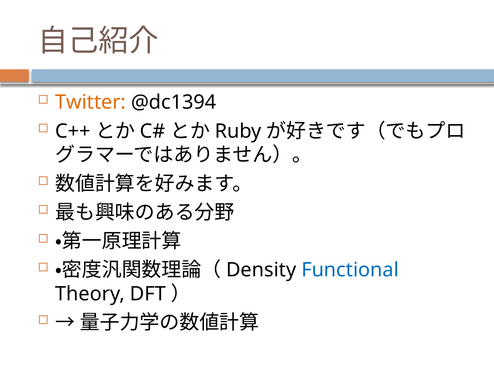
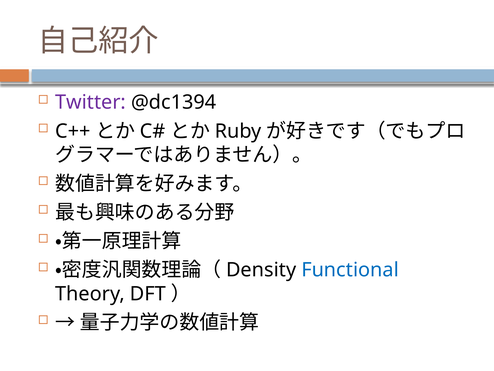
Twitter colour: orange -> purple (91, 102)
